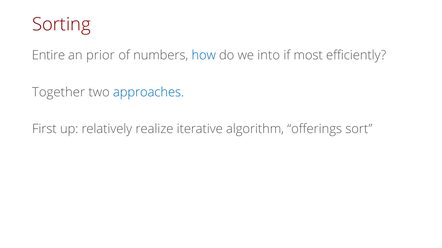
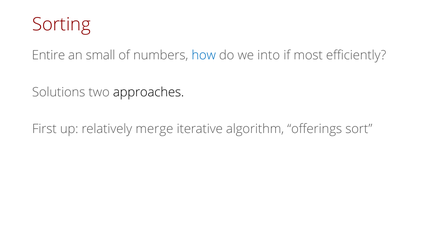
prior: prior -> small (101, 55)
Together: Together -> Solutions (59, 92)
approaches colour: blue -> black (149, 92)
realize: realize -> merge (154, 129)
